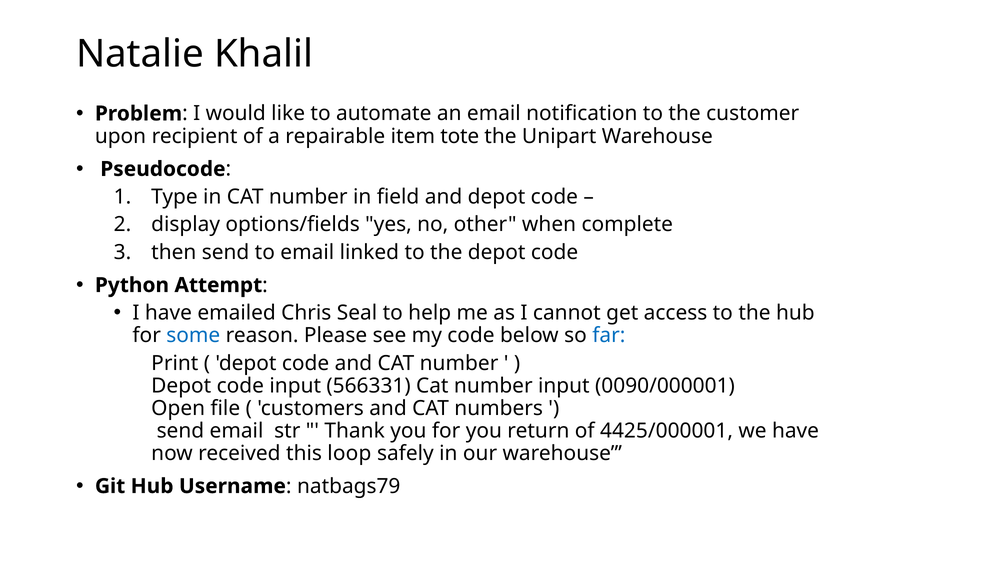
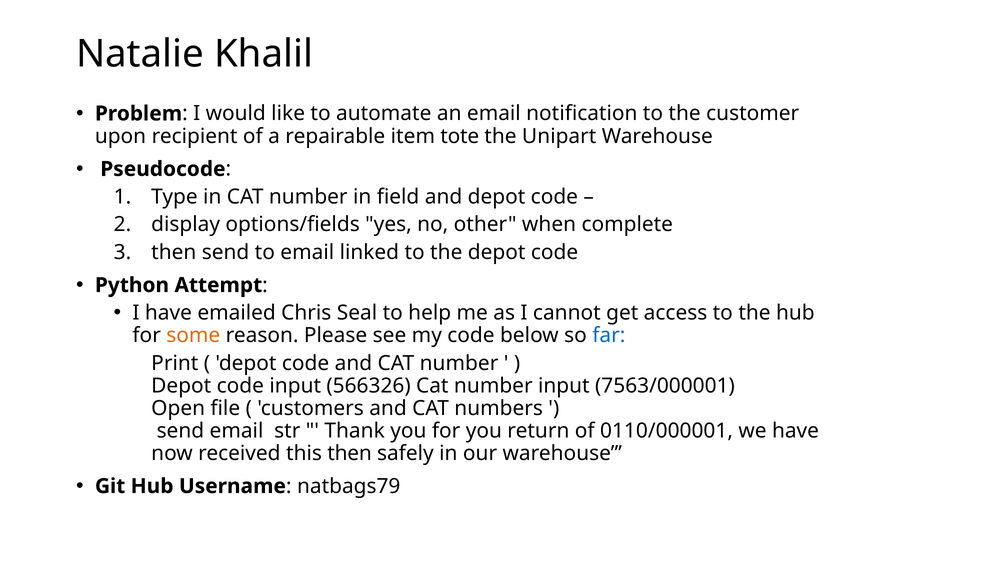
some colour: blue -> orange (193, 335)
566331: 566331 -> 566326 (369, 386)
0090/000001: 0090/000001 -> 7563/000001 (665, 386)
4425/000001: 4425/000001 -> 0110/000001 (667, 431)
this loop: loop -> then (350, 453)
